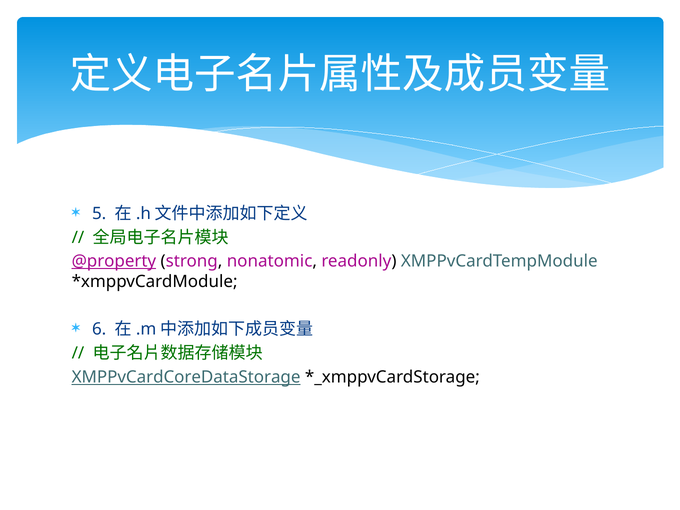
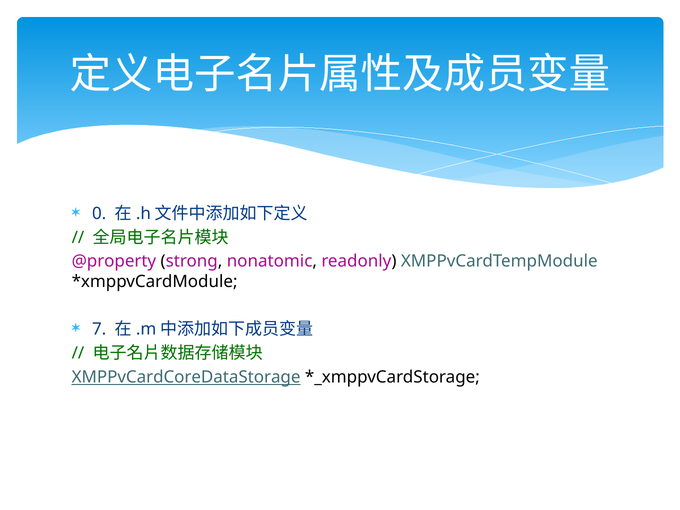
5: 5 -> 0 (99, 214)
@property underline: present -> none (114, 261)
6: 6 -> 7 (99, 329)
